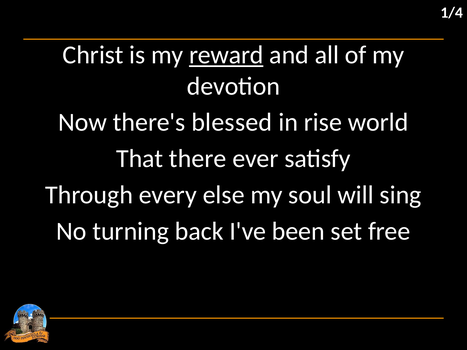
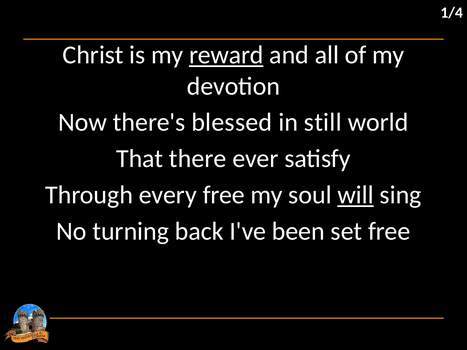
rise: rise -> still (323, 123)
every else: else -> free (224, 195)
will underline: none -> present (356, 195)
